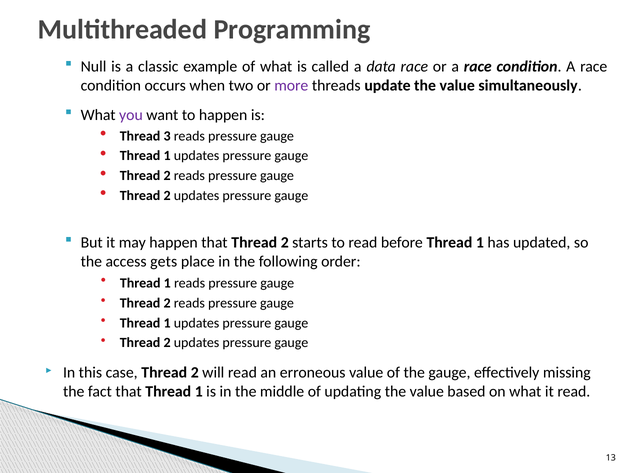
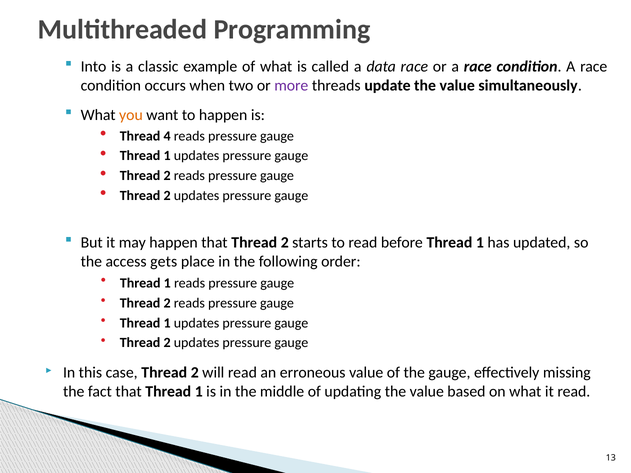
Null: Null -> Into (94, 66)
you colour: purple -> orange (131, 115)
3: 3 -> 4 (167, 136)
